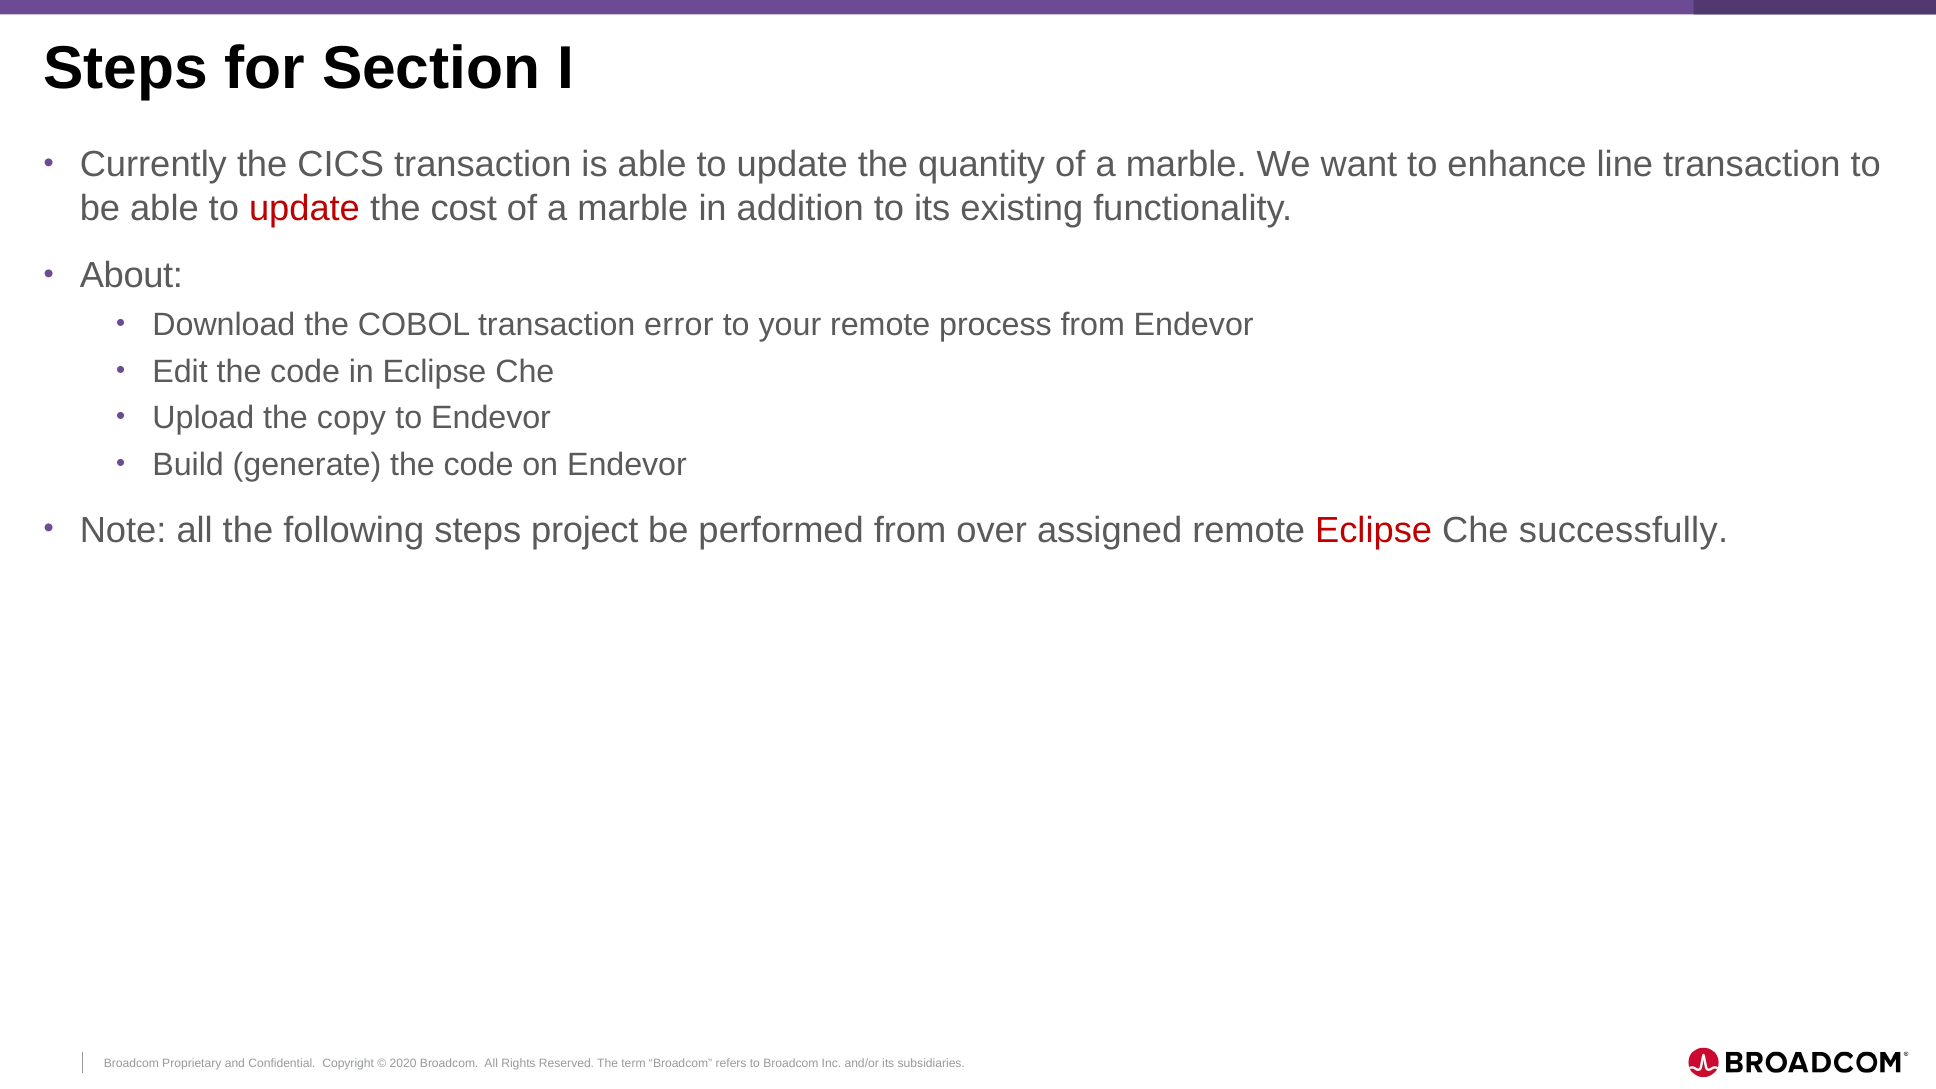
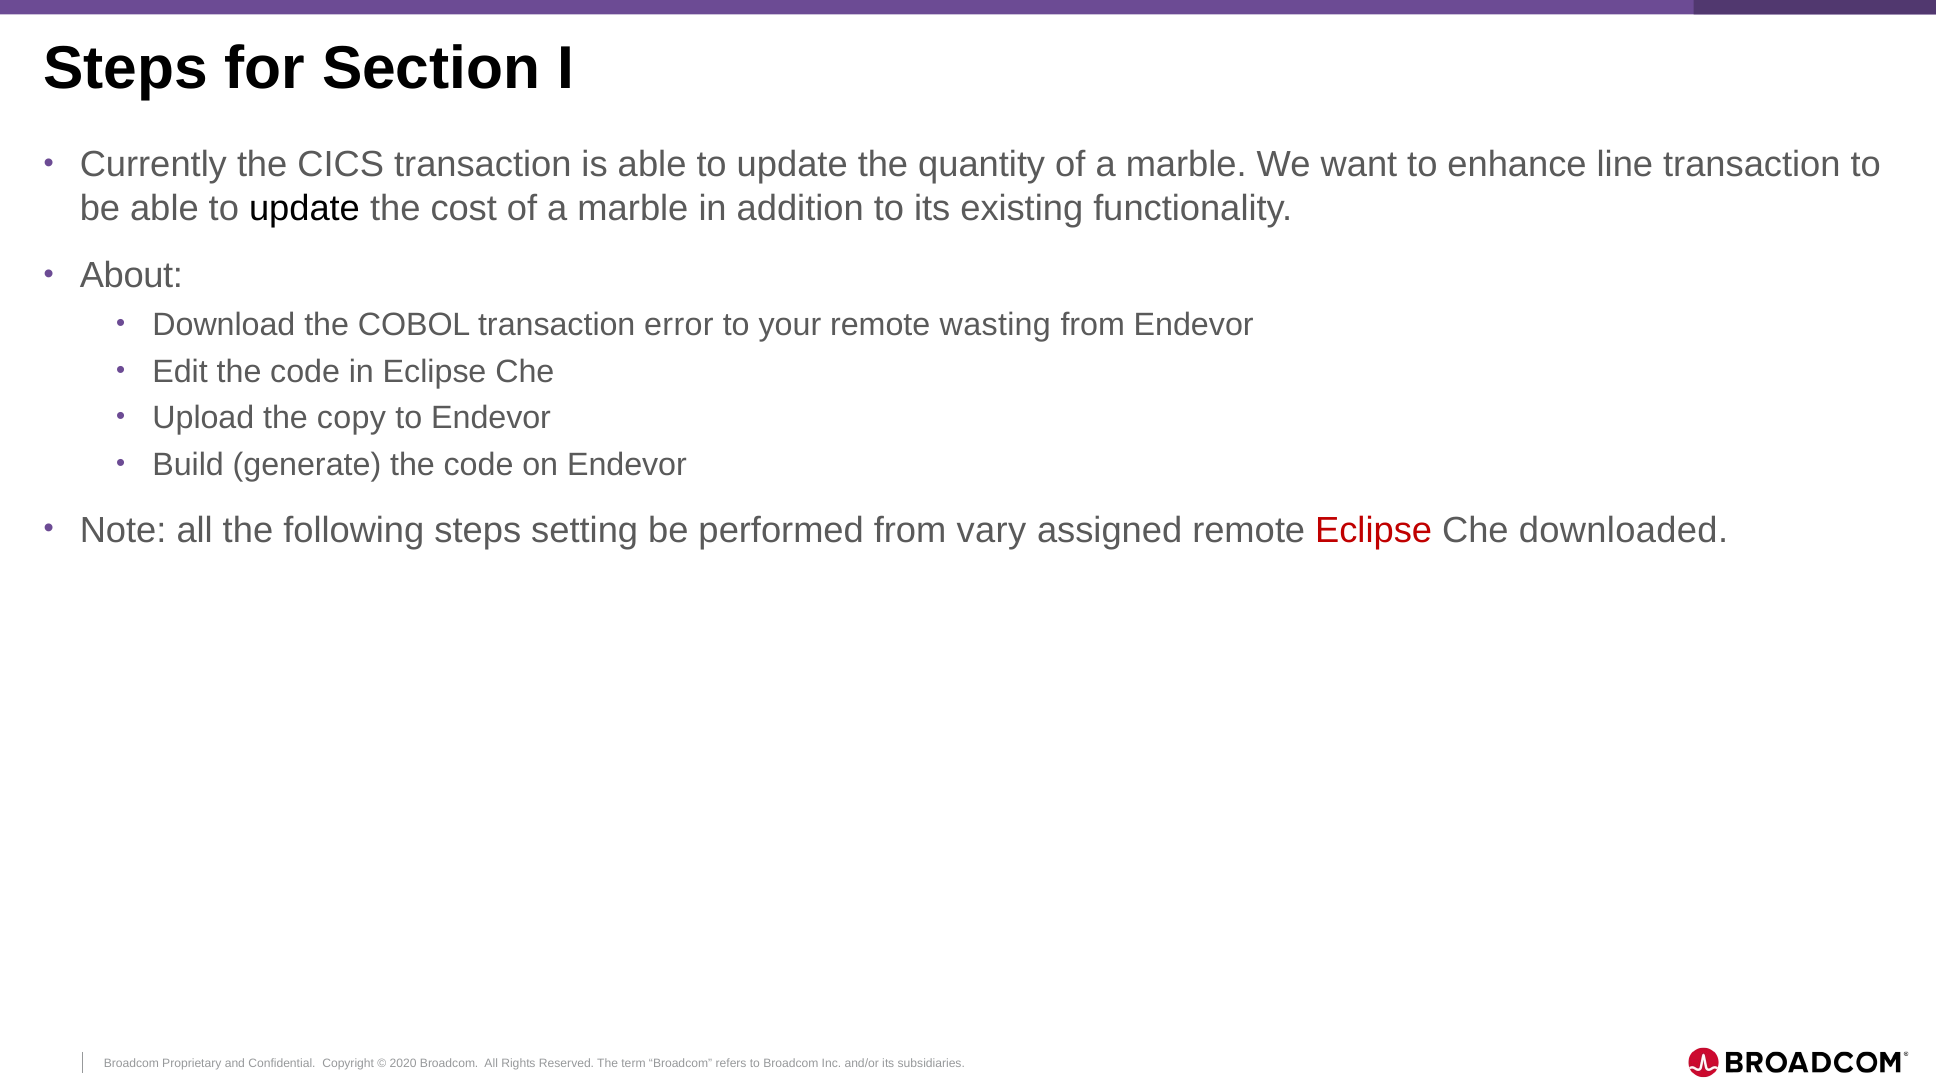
update colour: red -> black (304, 208)
process: process -> wasting (995, 325)
project: project -> setting (585, 531)
over: over -> vary (991, 531)
successfully: successfully -> downloaded (1623, 531)
